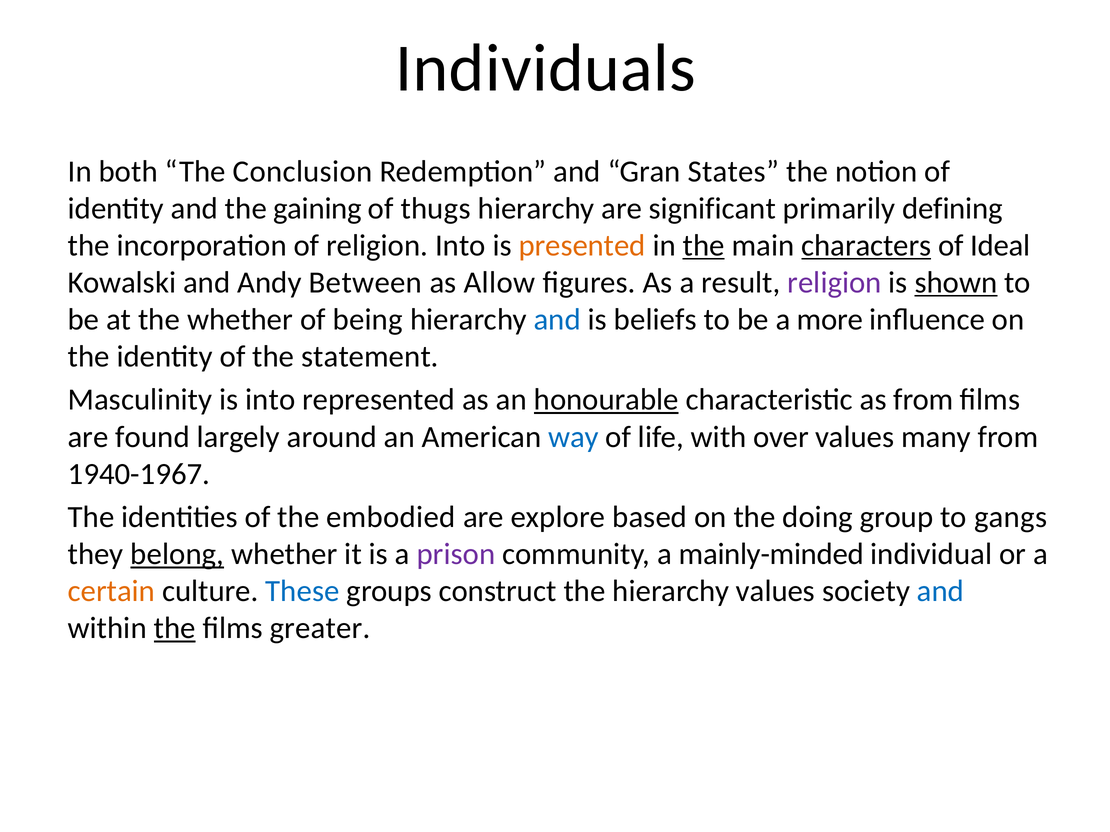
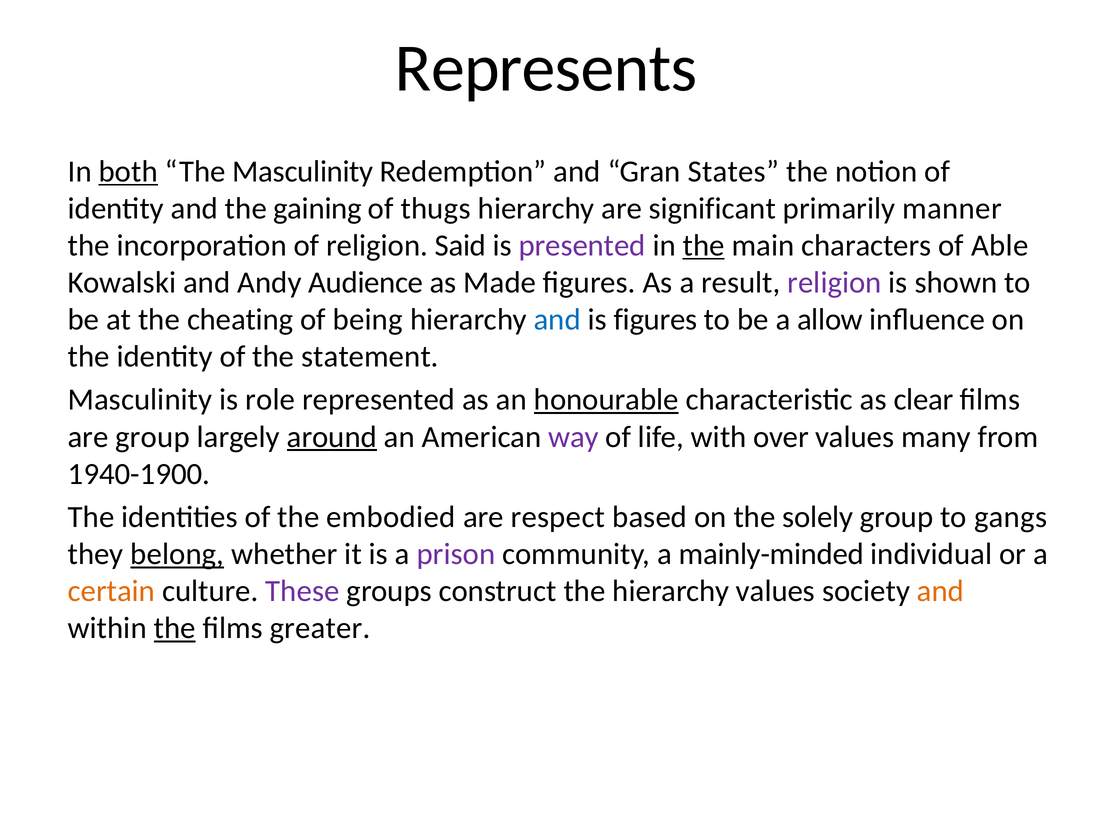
Individuals: Individuals -> Represents (546, 69)
both underline: none -> present (128, 172)
The Conclusion: Conclusion -> Masculinity (303, 172)
defining: defining -> manner (952, 209)
religion Into: Into -> Said (460, 246)
presented colour: orange -> purple (582, 246)
characters underline: present -> none (866, 246)
Ideal: Ideal -> Able (1000, 246)
Between: Between -> Audience (366, 283)
Allow: Allow -> Made (500, 283)
shown underline: present -> none (956, 283)
the whether: whether -> cheating (240, 320)
is beliefs: beliefs -> figures (655, 320)
more: more -> allow (830, 320)
is into: into -> role (270, 400)
as from: from -> clear (923, 400)
are found: found -> group (153, 437)
around underline: none -> present (332, 437)
way colour: blue -> purple (574, 437)
1940-1967: 1940-1967 -> 1940-1900 (139, 474)
explore: explore -> respect (558, 517)
doing: doing -> solely (818, 517)
These colour: blue -> purple (302, 591)
and colour: blue -> orange (941, 591)
